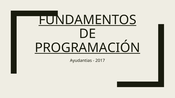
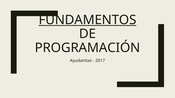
PROGRAMACIÓN underline: present -> none (87, 48)
